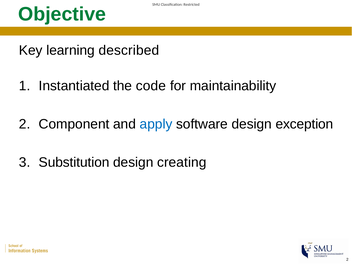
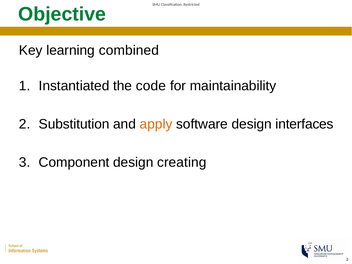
described: described -> combined (129, 50)
Component: Component -> Substitution (74, 124)
apply colour: blue -> orange (156, 124)
exception: exception -> interfaces (304, 124)
Substitution: Substitution -> Component (74, 162)
